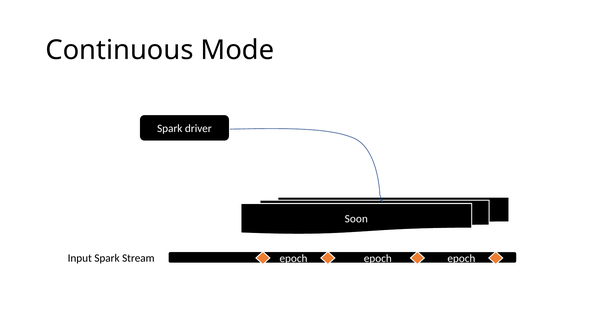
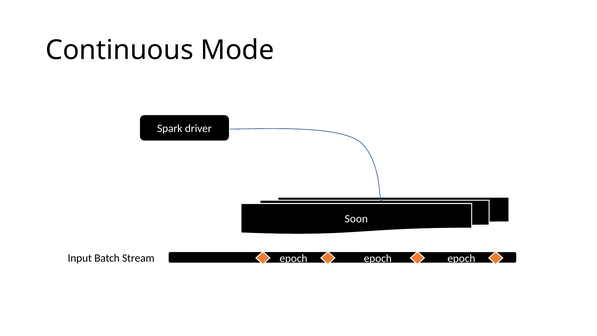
Input Spark: Spark -> Batch (107, 258)
